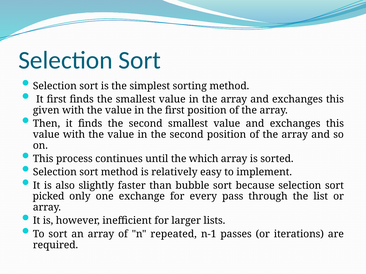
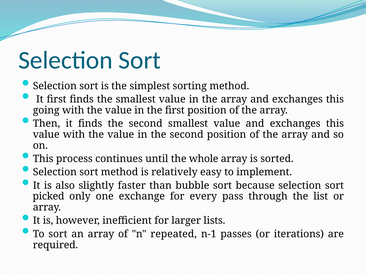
given: given -> going (46, 110)
which: which -> whole (204, 159)
